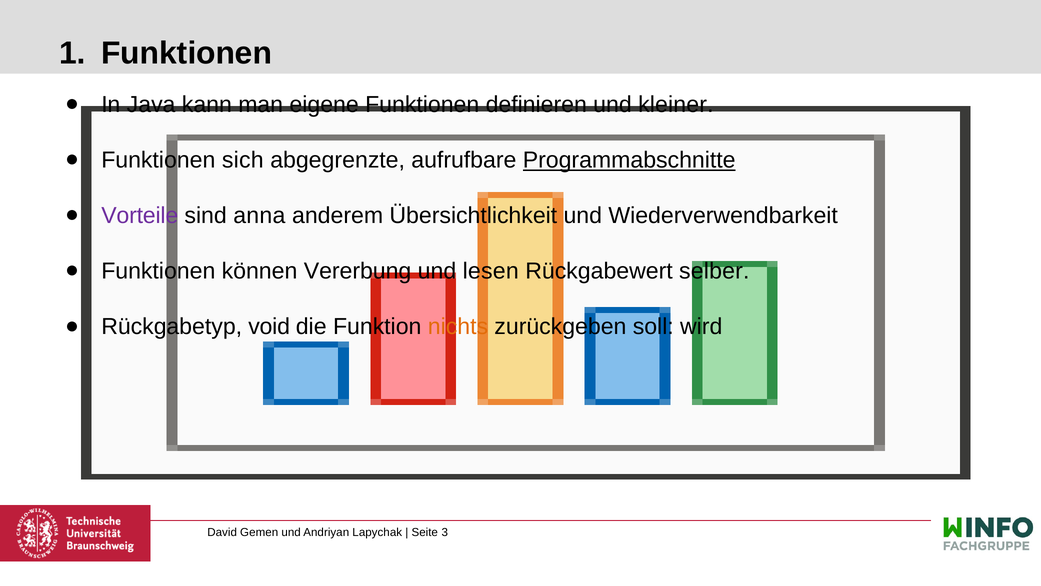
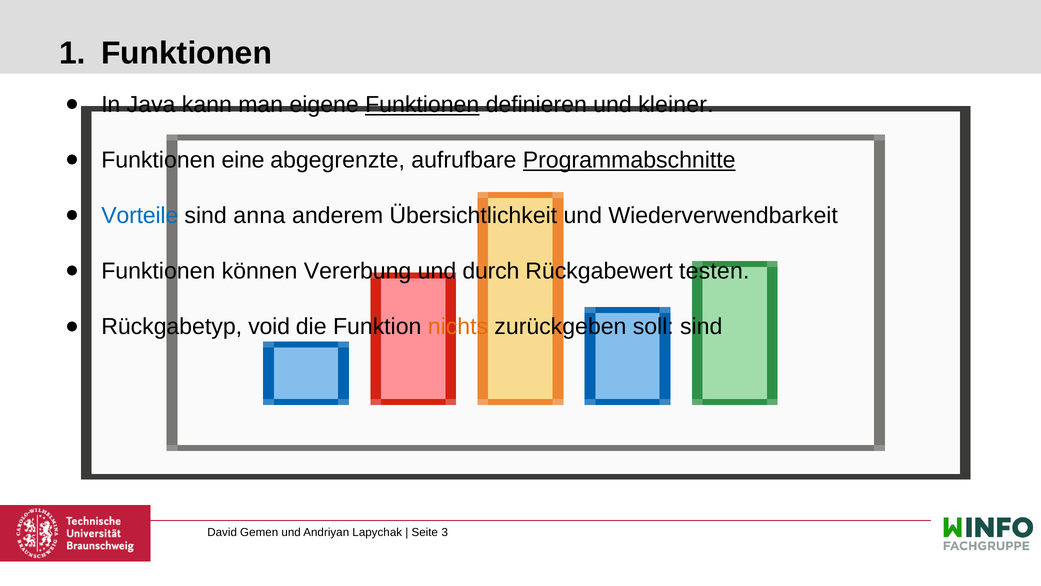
Funktionen underline: none -> present (422, 105)
sich: sich -> eine (243, 160)
Vorteile colour: purple -> blue (140, 216)
lesen: lesen -> durch (491, 271)
selber: selber -> testen (714, 271)
soll wird: wird -> sind (701, 327)
